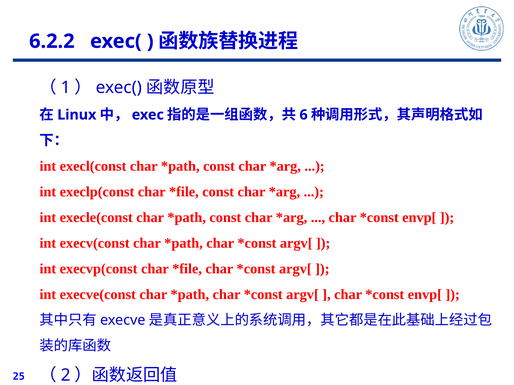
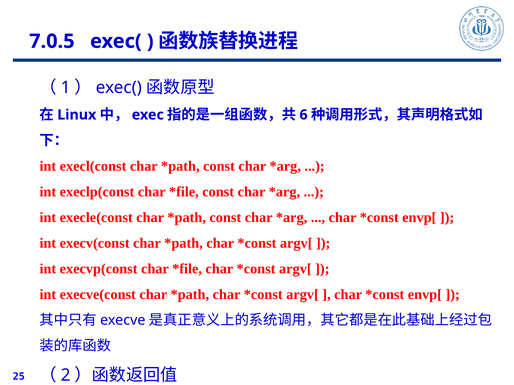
6.2.2: 6.2.2 -> 7.0.5 (52, 41)
